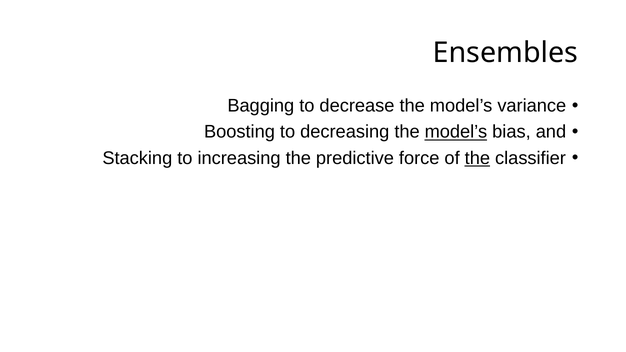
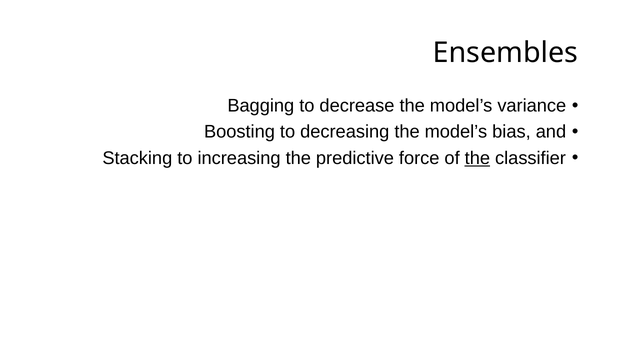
model’s underline: present -> none (456, 132)
